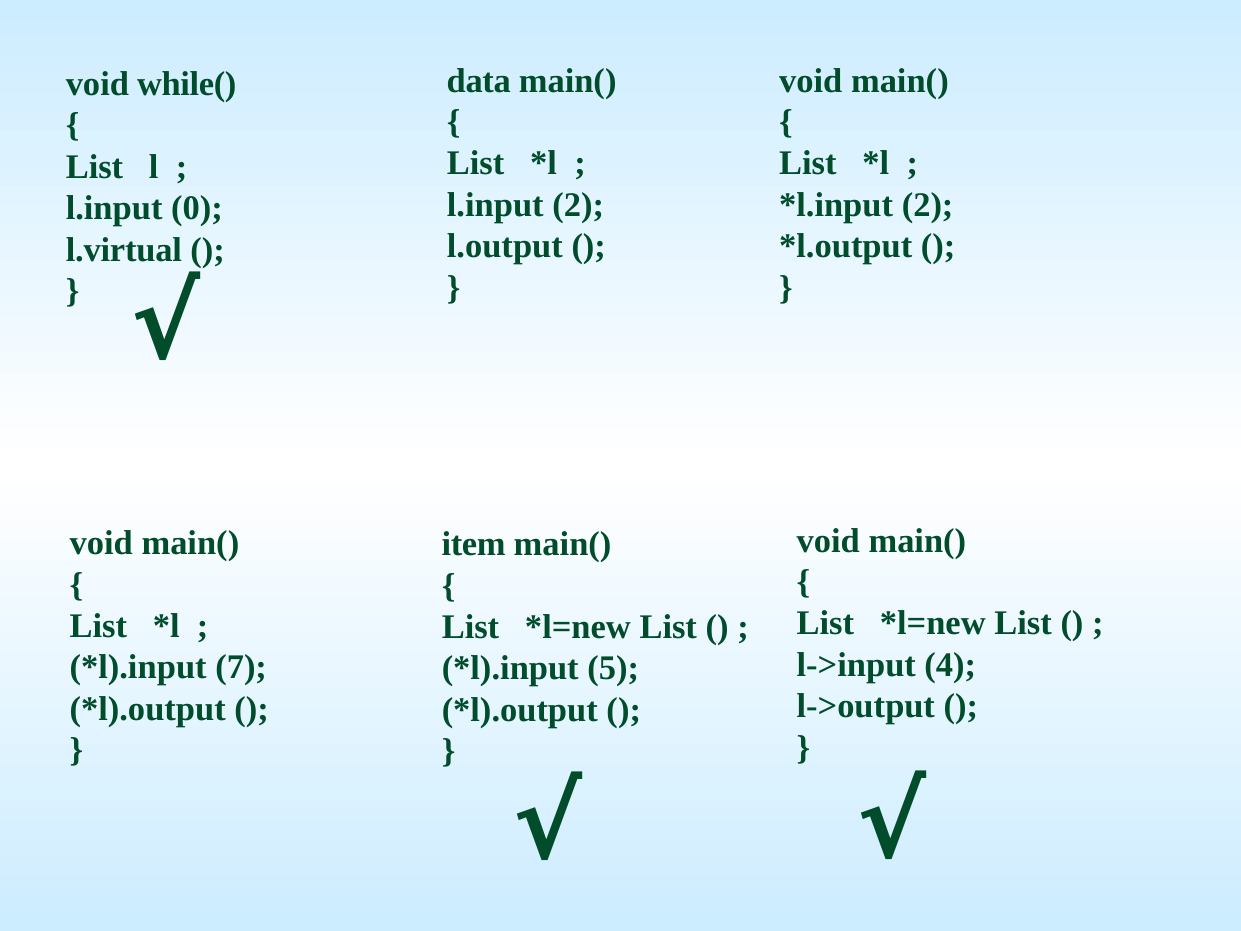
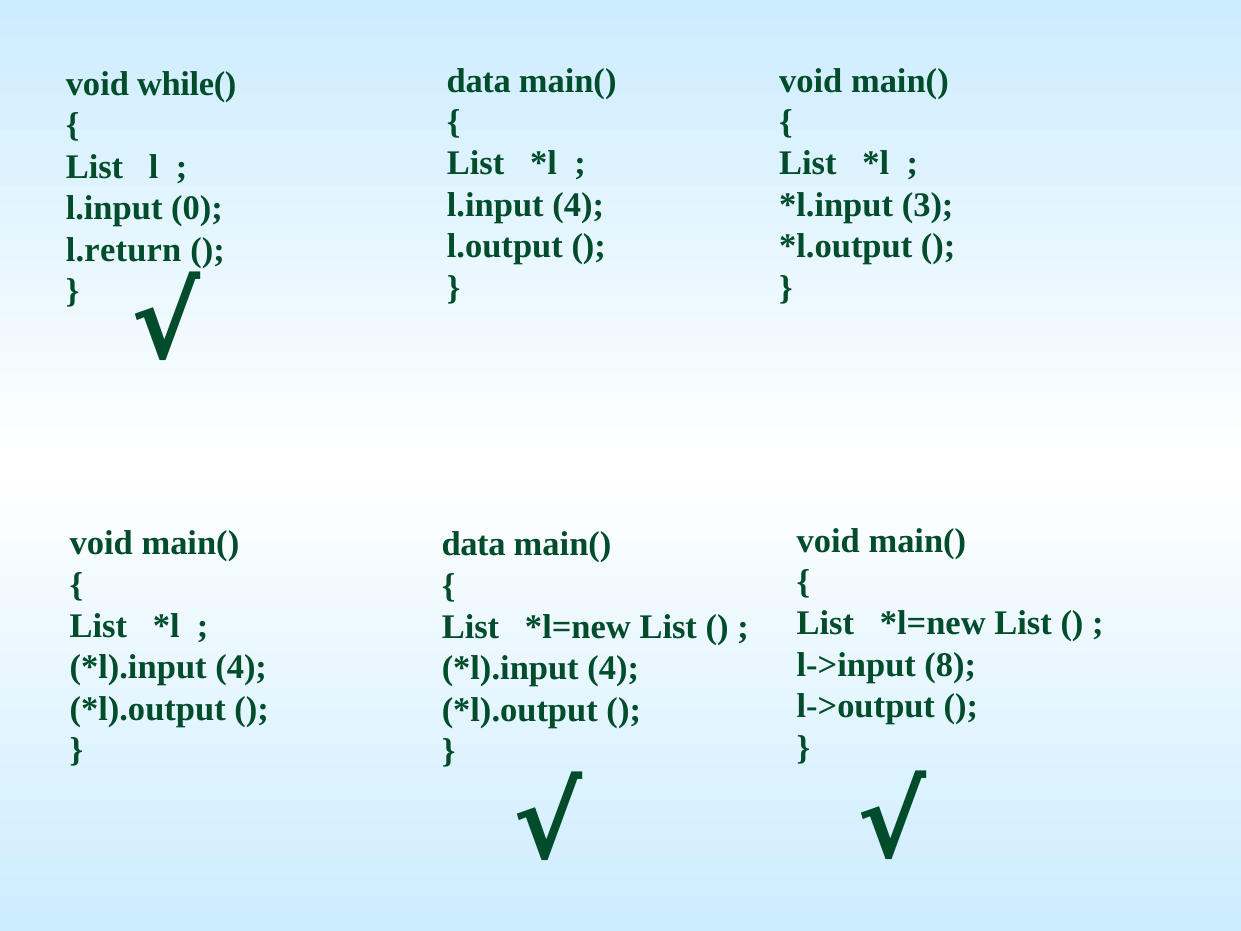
l.input 2: 2 -> 4 (578, 205)
2: 2 -> 3 (928, 205)
l.virtual: l.virtual -> l.return (124, 250)
item: item -> data (474, 544)
4: 4 -> 8 (950, 665)
7: 7 -> 4 (241, 667)
5: 5 -> 4 (613, 668)
